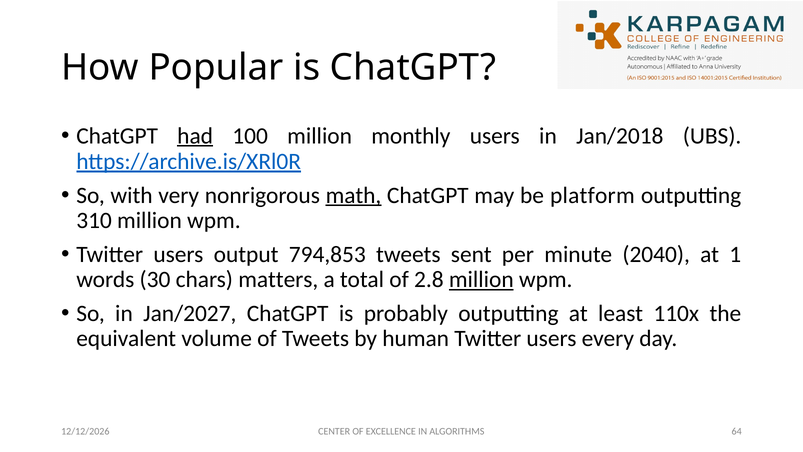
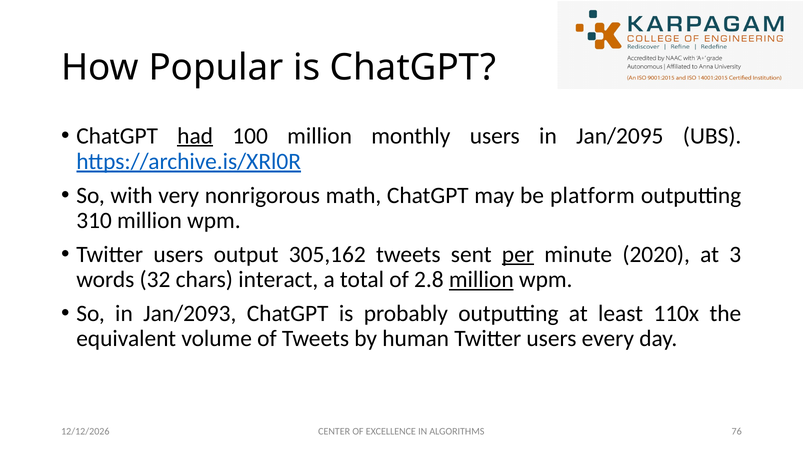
Jan/2018: Jan/2018 -> Jan/2095 (620, 136)
math underline: present -> none (353, 195)
794,853: 794,853 -> 305,162 (327, 254)
per underline: none -> present (518, 254)
2040: 2040 -> 2020 (656, 254)
1: 1 -> 3 (735, 254)
30: 30 -> 32 (155, 279)
matters: matters -> interact (278, 279)
Jan/2027: Jan/2027 -> Jan/2093 (190, 313)
64: 64 -> 76 (737, 431)
